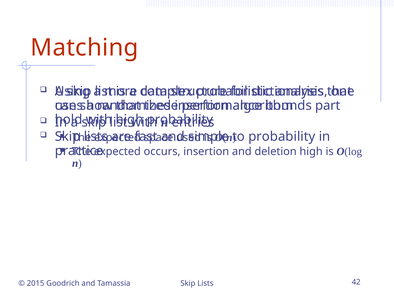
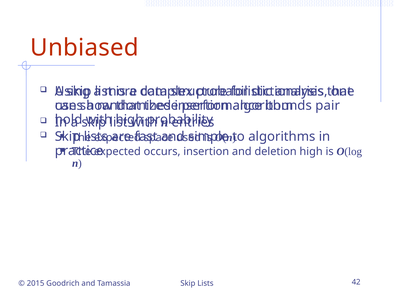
Matching: Matching -> Unbiased (84, 48)
part: part -> pair (328, 105)
to probability: probability -> algorithms (282, 136)
